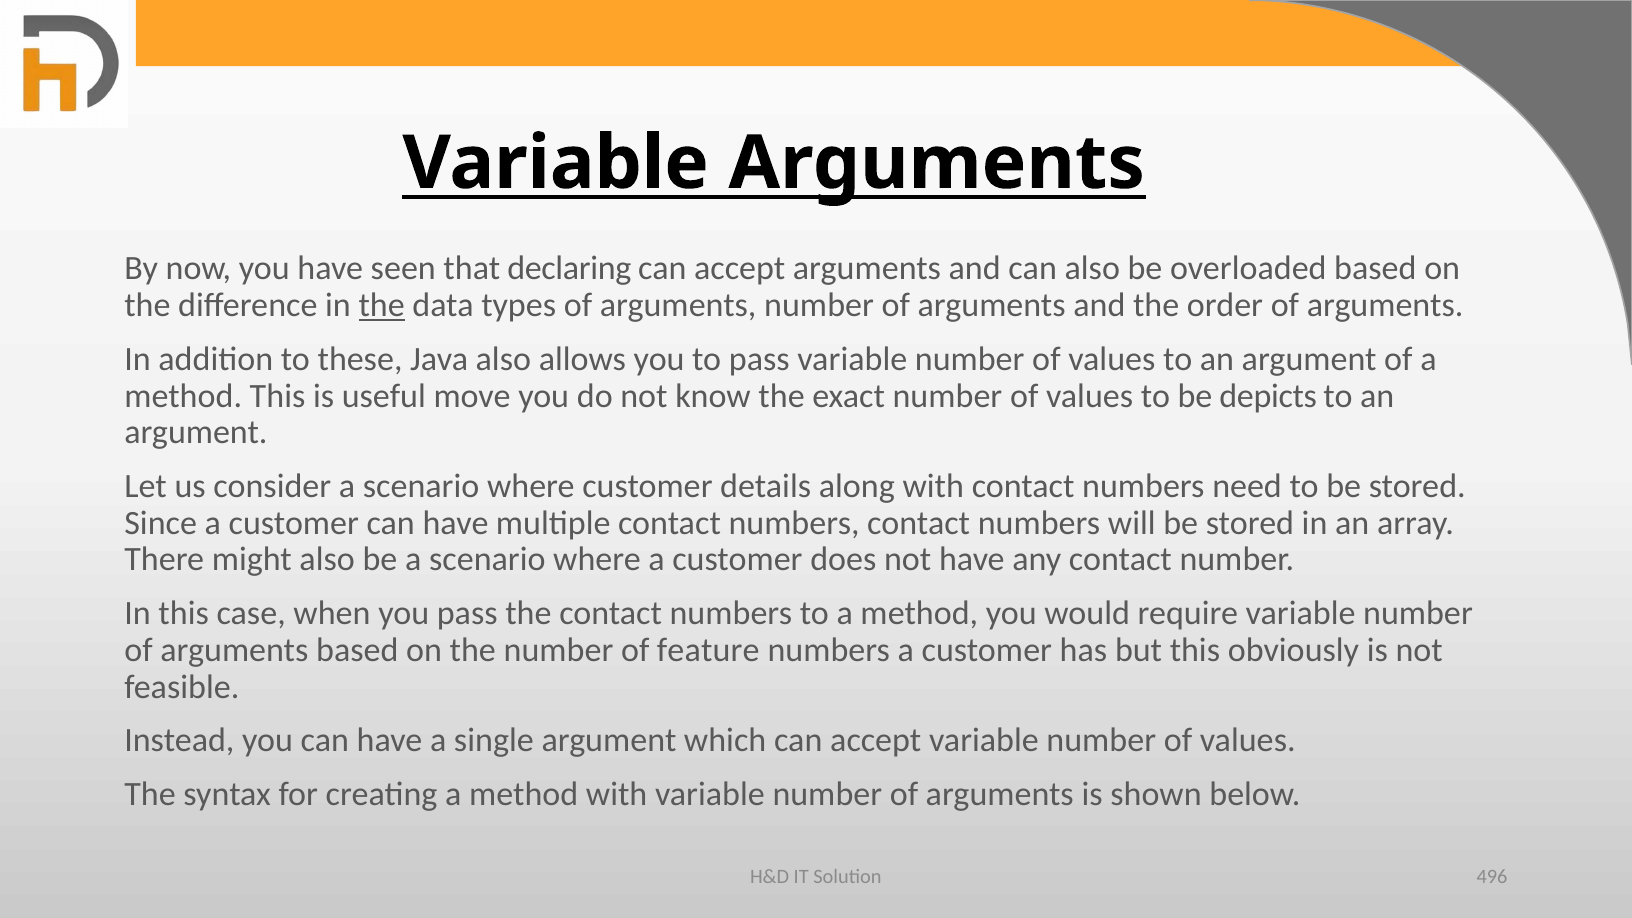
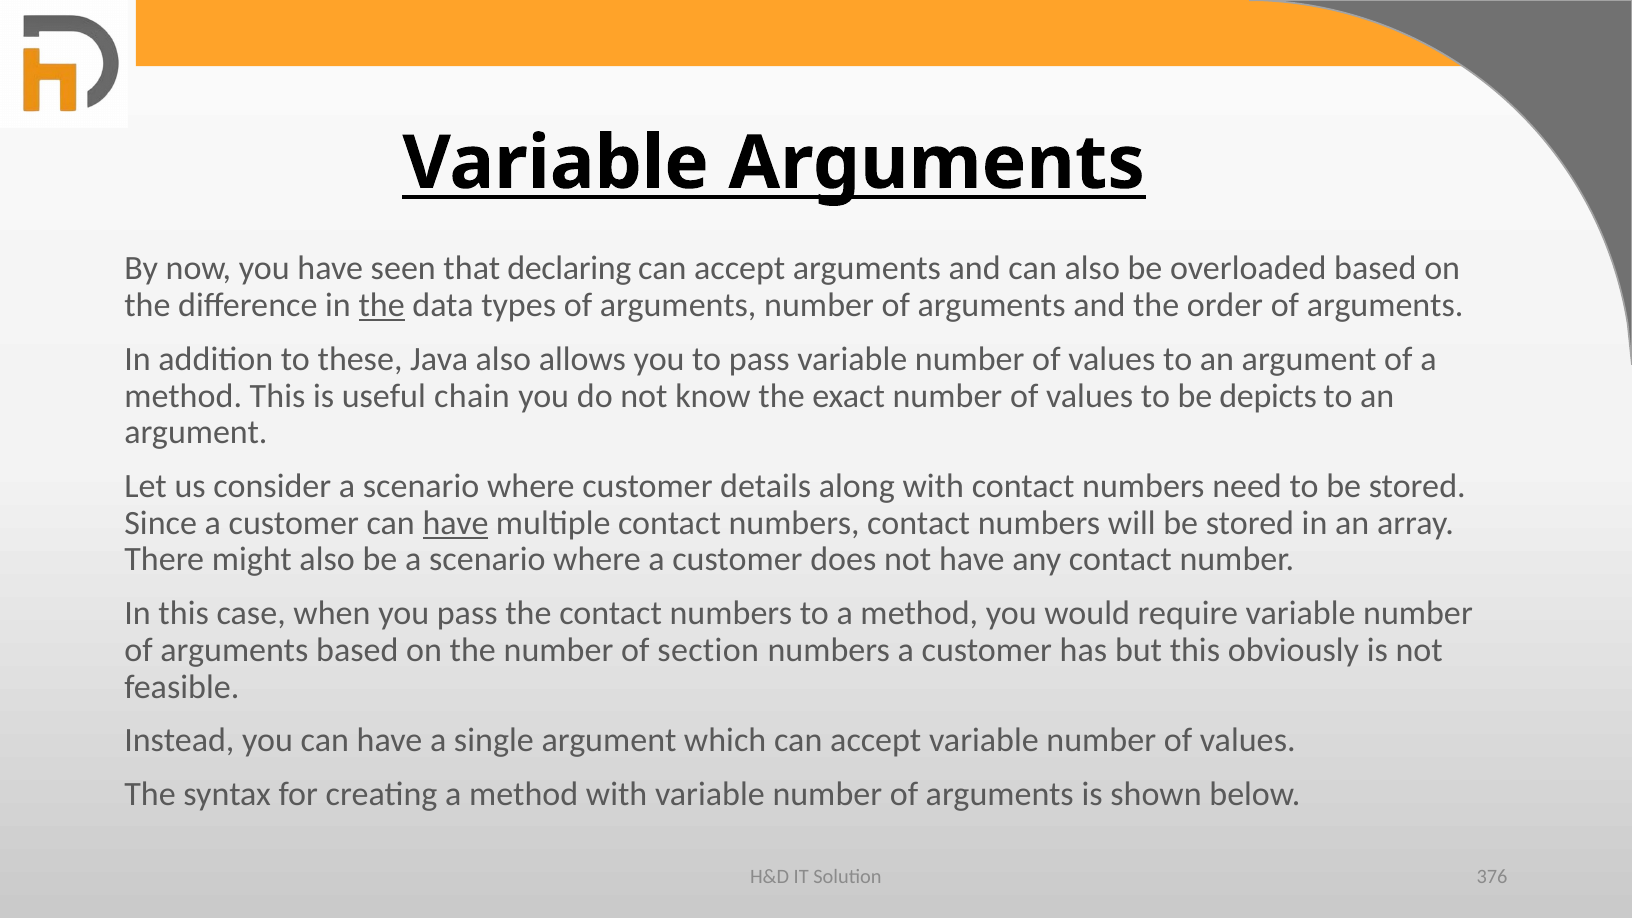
move: move -> chain (472, 396)
have underline: none -> present (456, 523)
feature: feature -> section (708, 650)
496: 496 -> 376 (1492, 876)
